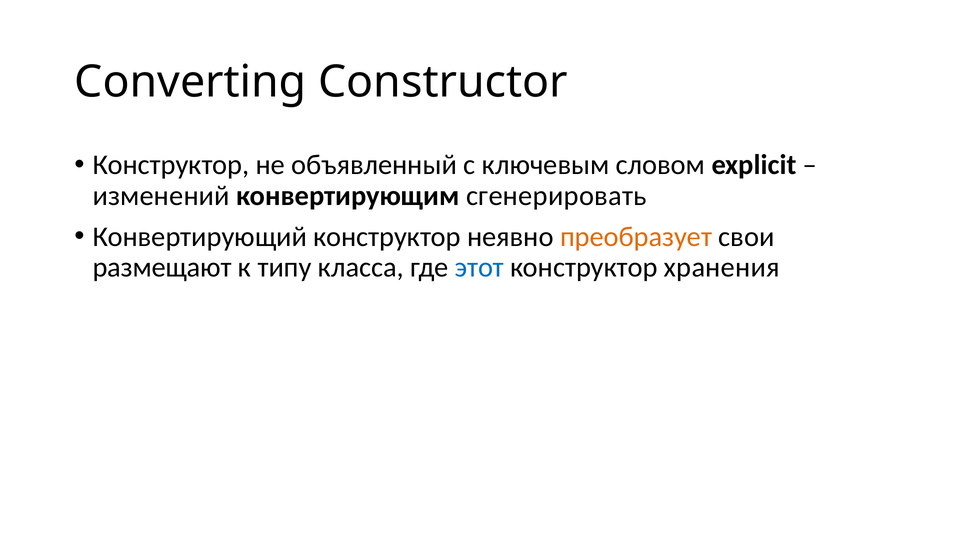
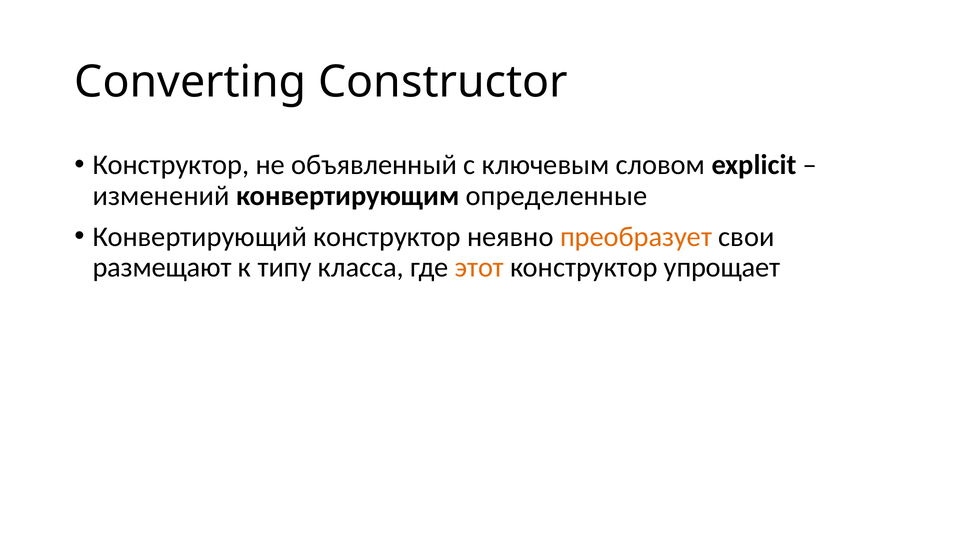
сгенерировать: сгенерировать -> определенные (557, 196)
этот colour: blue -> orange (479, 267)
хранения: хранения -> упрощает (722, 267)
